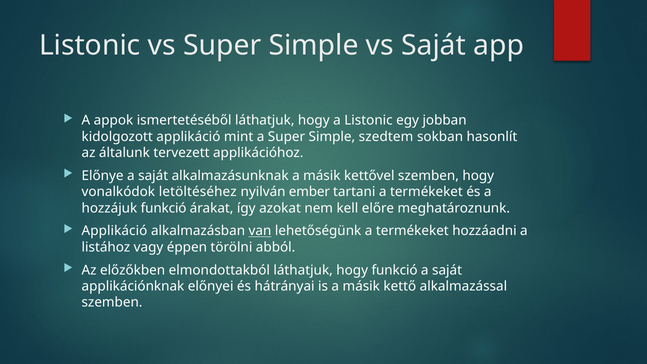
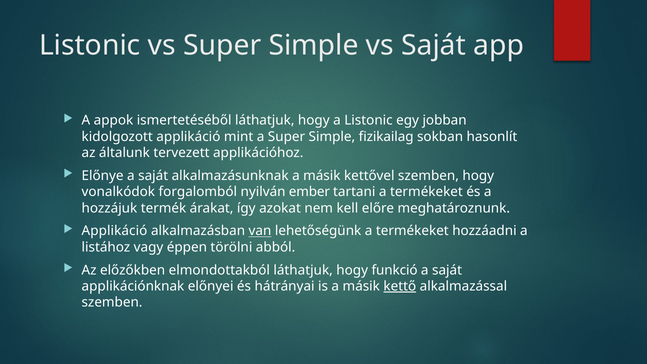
szedtem: szedtem -> fizikailag (386, 137)
letöltéséhez: letöltéséhez -> forgalomból (198, 192)
hozzájuk funkció: funkció -> termék (164, 208)
kettő underline: none -> present (400, 286)
